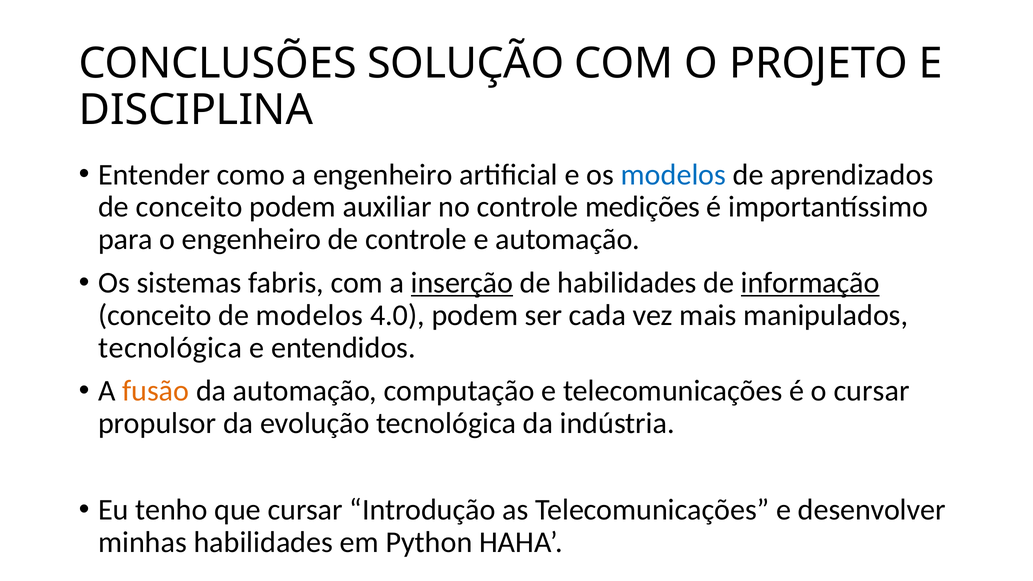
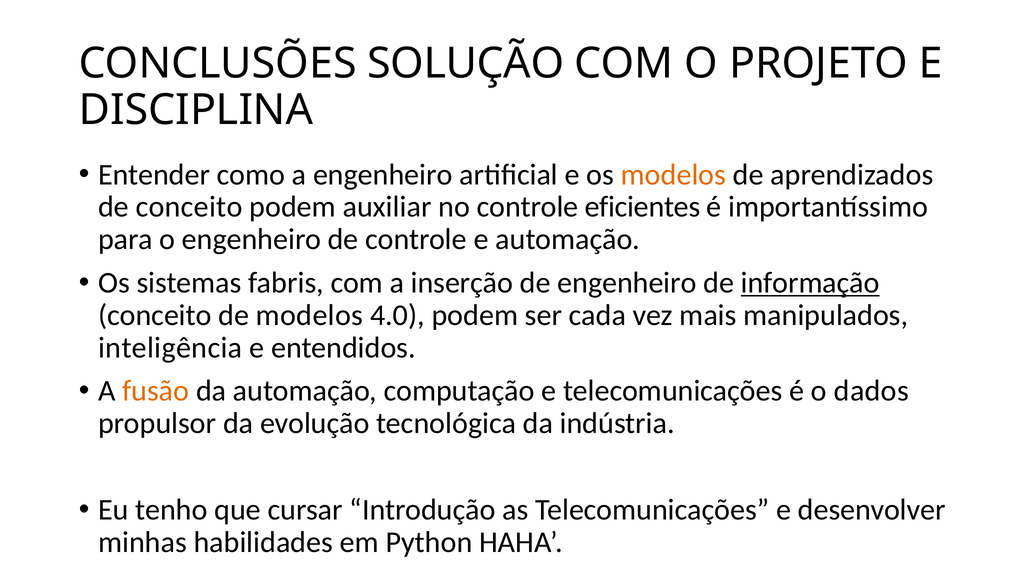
modelos colour: blue -> orange (673, 175)
medições: medições -> eficientes (643, 207)
inserção underline: present -> none (462, 283)
de habilidades: habilidades -> engenheiro (627, 283)
tecnológica: tecnológica -> inteligência (170, 348)
o cursar: cursar -> dados (871, 391)
